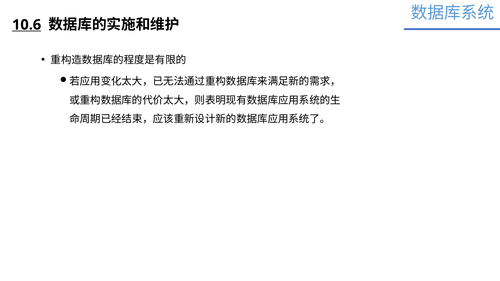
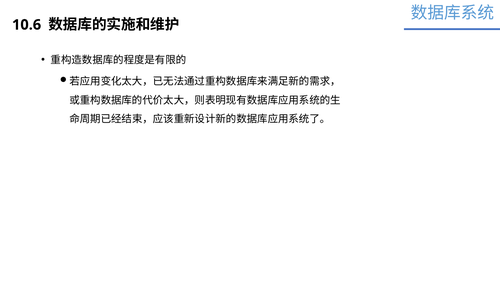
10.6 underline: present -> none (27, 25)
